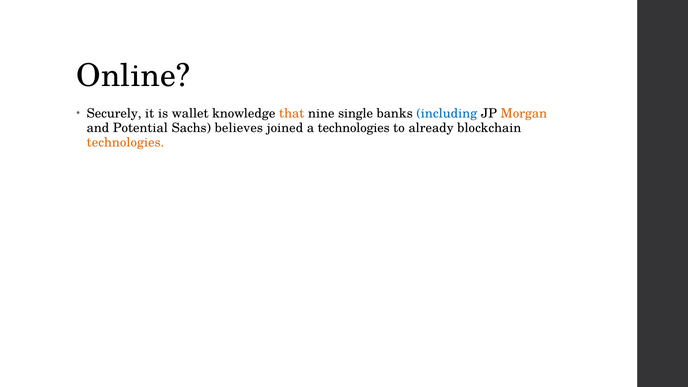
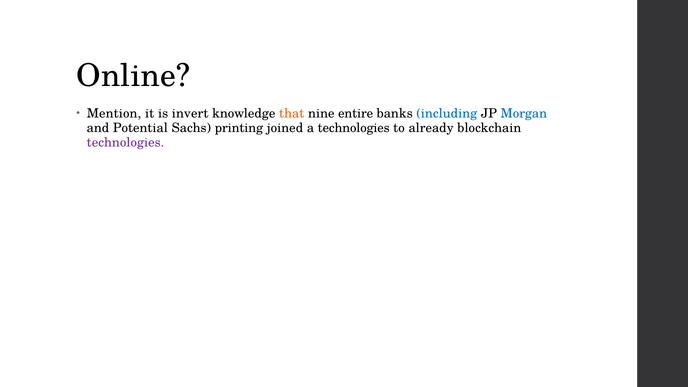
Securely: Securely -> Mention (114, 113)
wallet: wallet -> invert (190, 113)
single: single -> entire (356, 113)
Morgan colour: orange -> blue (524, 113)
believes: believes -> printing (239, 128)
technologies colour: orange -> purple (125, 143)
